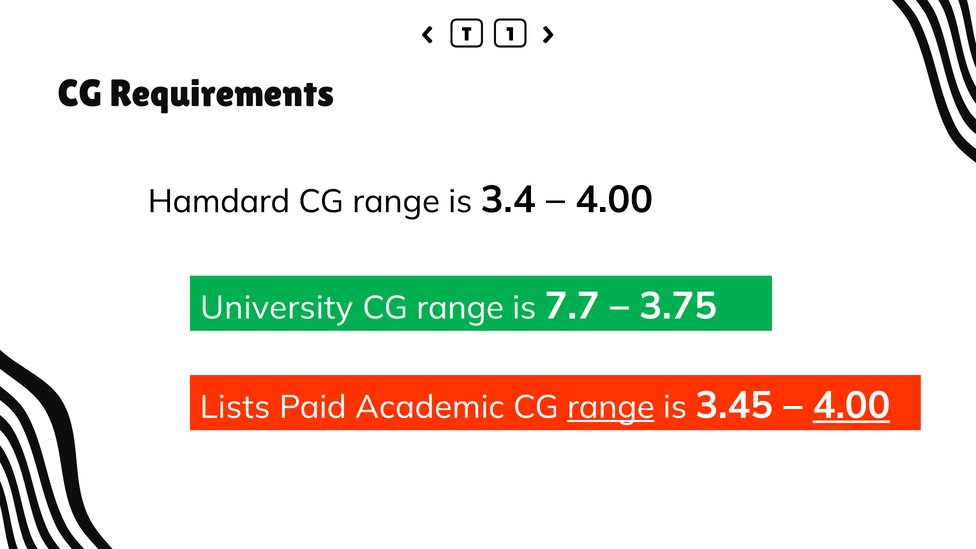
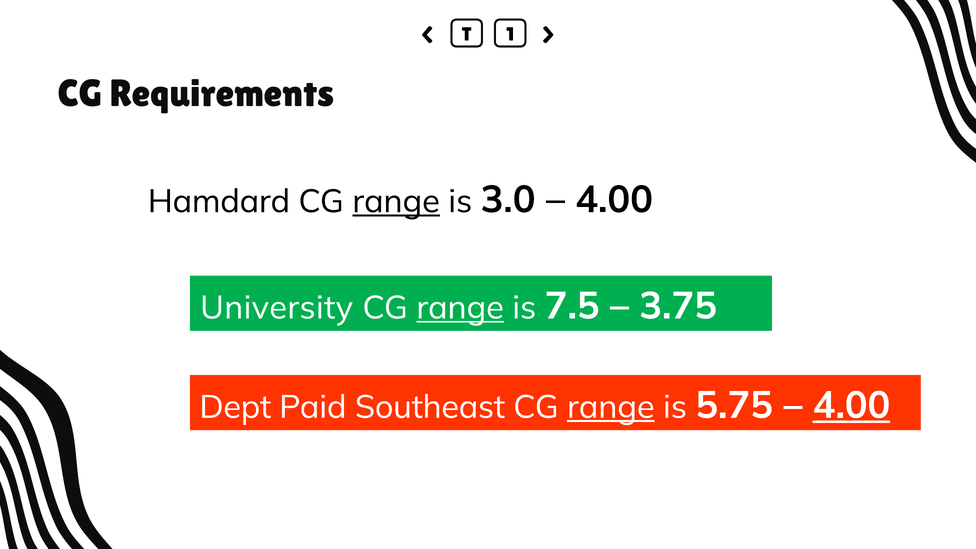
range underline: none -> present (396, 201)
3.4: 3.4 -> 3.0 (508, 200)
range underline: none -> present (460, 308)
7.7: 7.7 -> 7.5 (572, 306)
Lists: Lists -> Dept (235, 407)
Academic: Academic -> Southeast (430, 407)
3.45: 3.45 -> 5.75 (734, 405)
